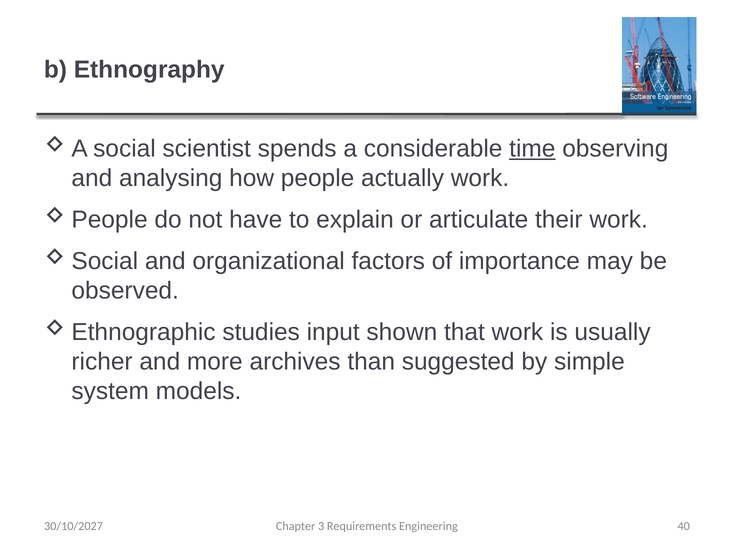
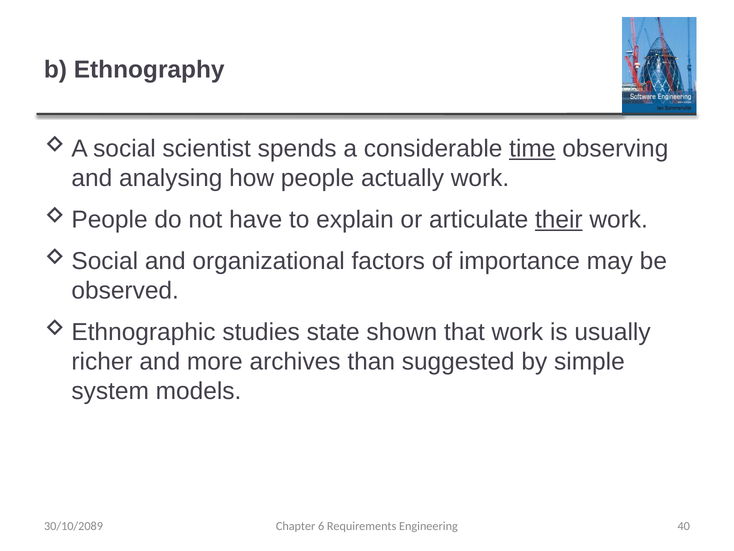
their underline: none -> present (559, 219)
input: input -> state (333, 332)
30/10/2027: 30/10/2027 -> 30/10/2089 (73, 526)
3: 3 -> 6 (321, 526)
